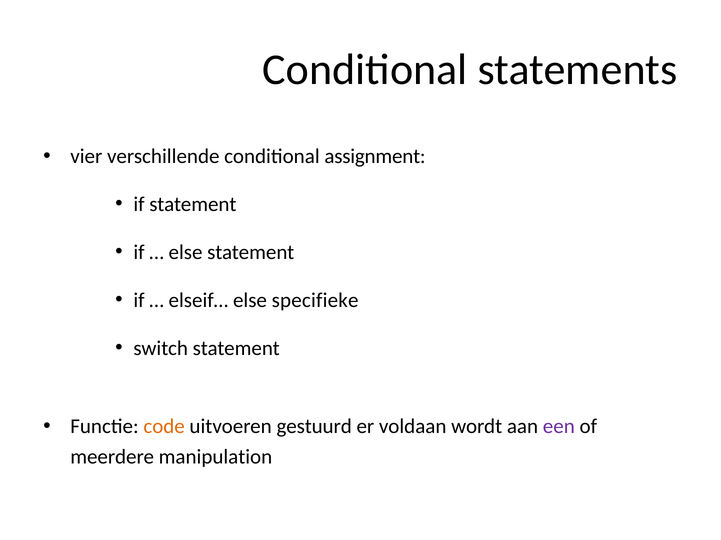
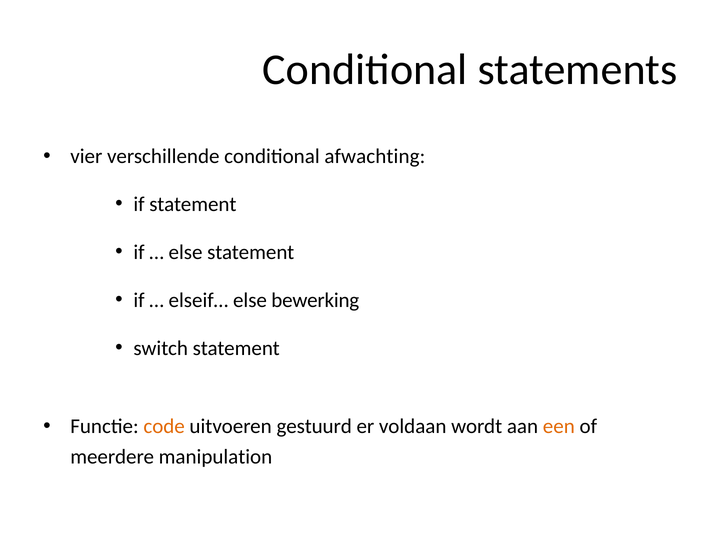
assignment: assignment -> afwachting (375, 156)
specifieke: specifieke -> bewerking (315, 301)
een colour: purple -> orange (559, 427)
